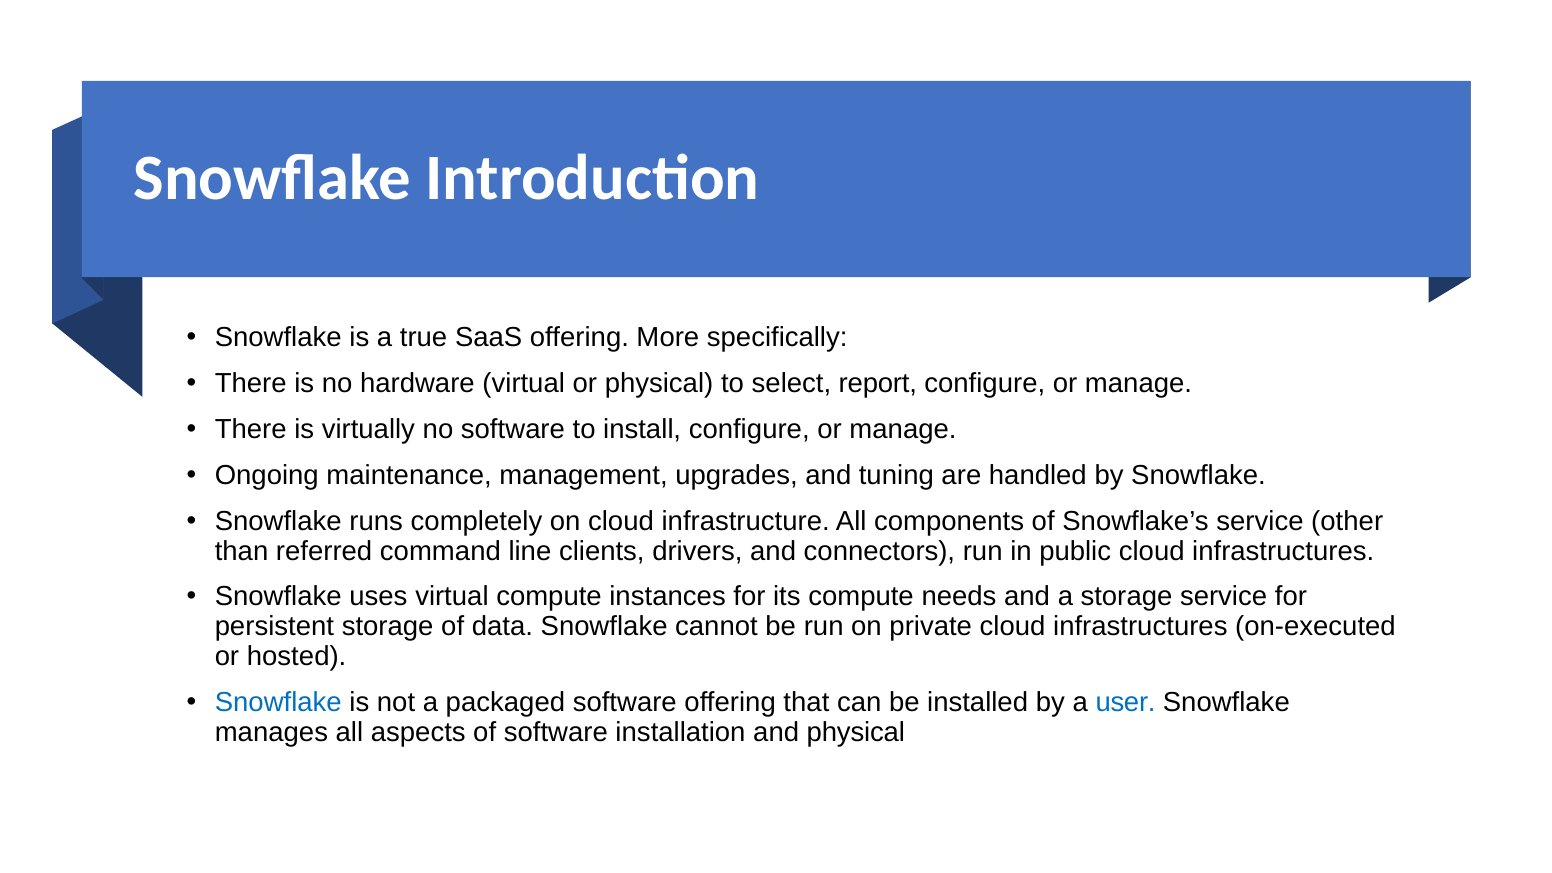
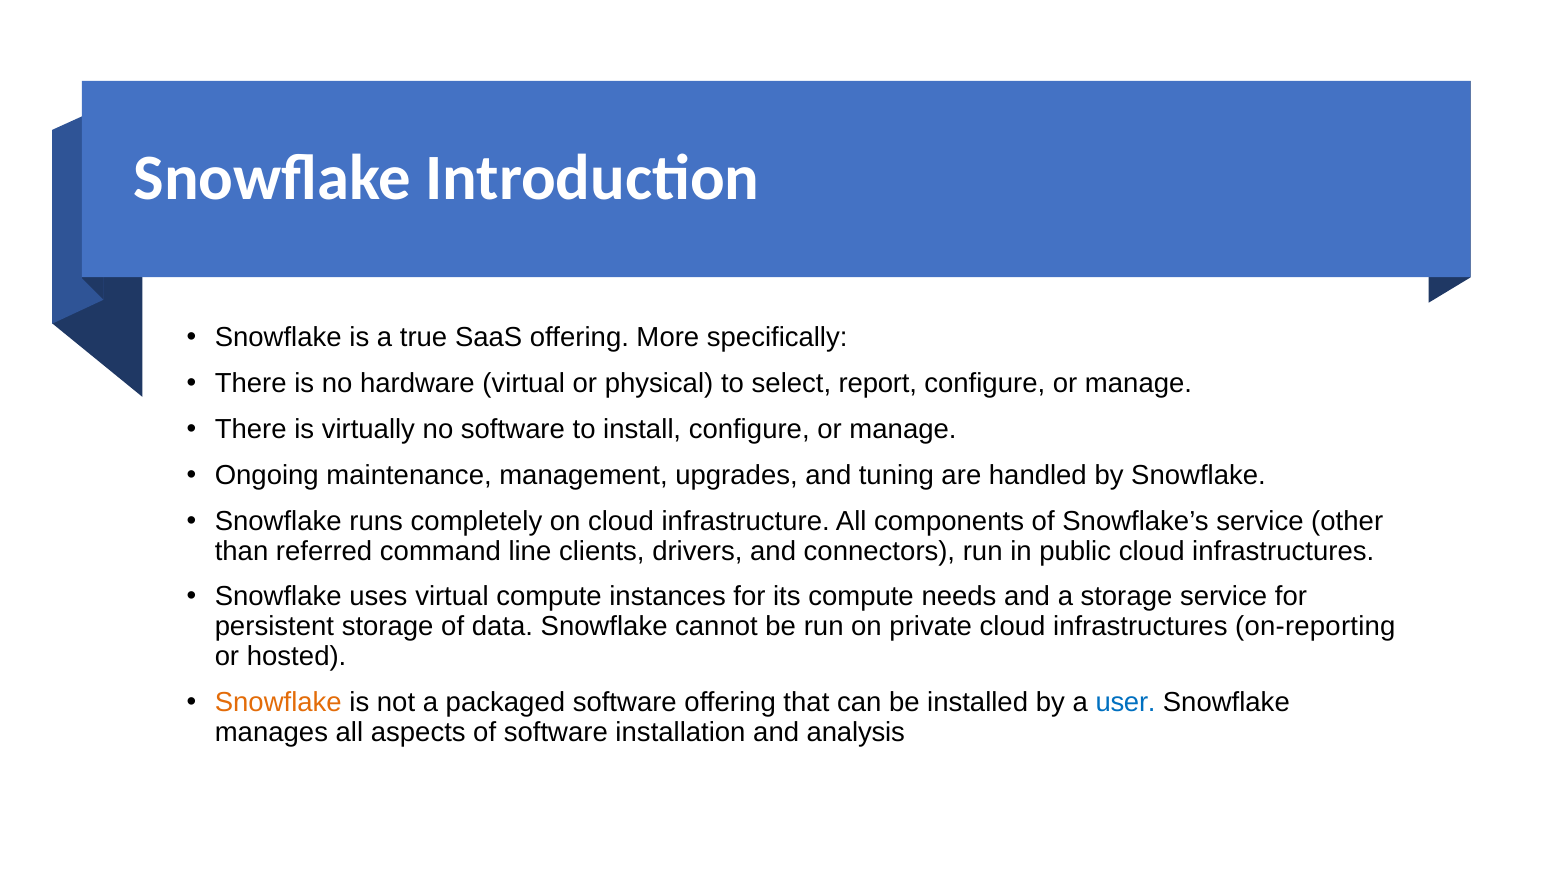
on-executed: on-executed -> on-reporting (1315, 627)
Snowflake colour: blue -> orange (278, 702)
and physical: physical -> analysis (856, 732)
